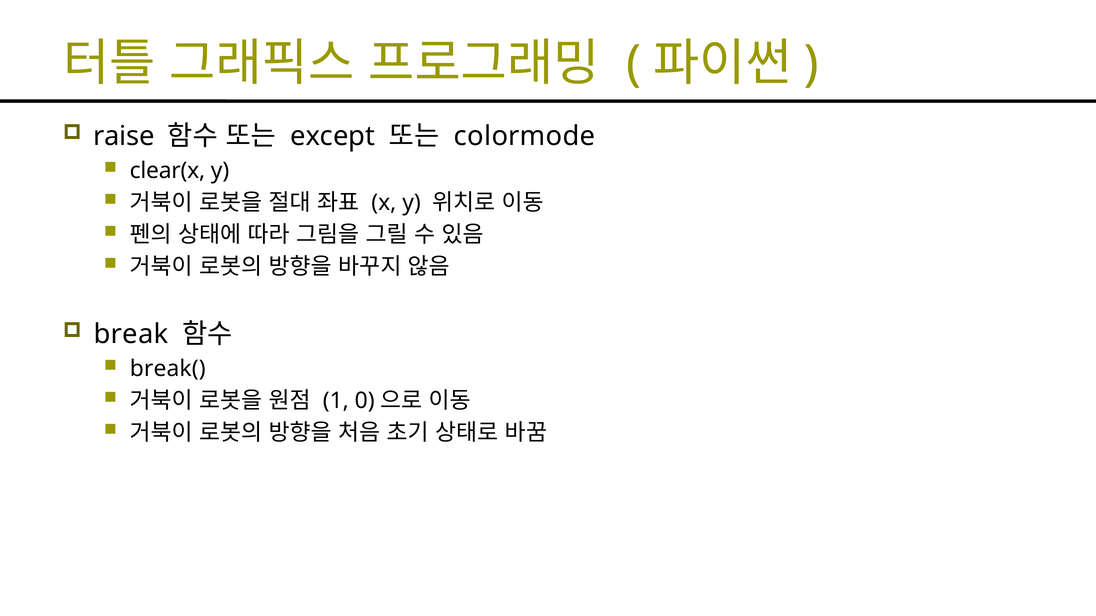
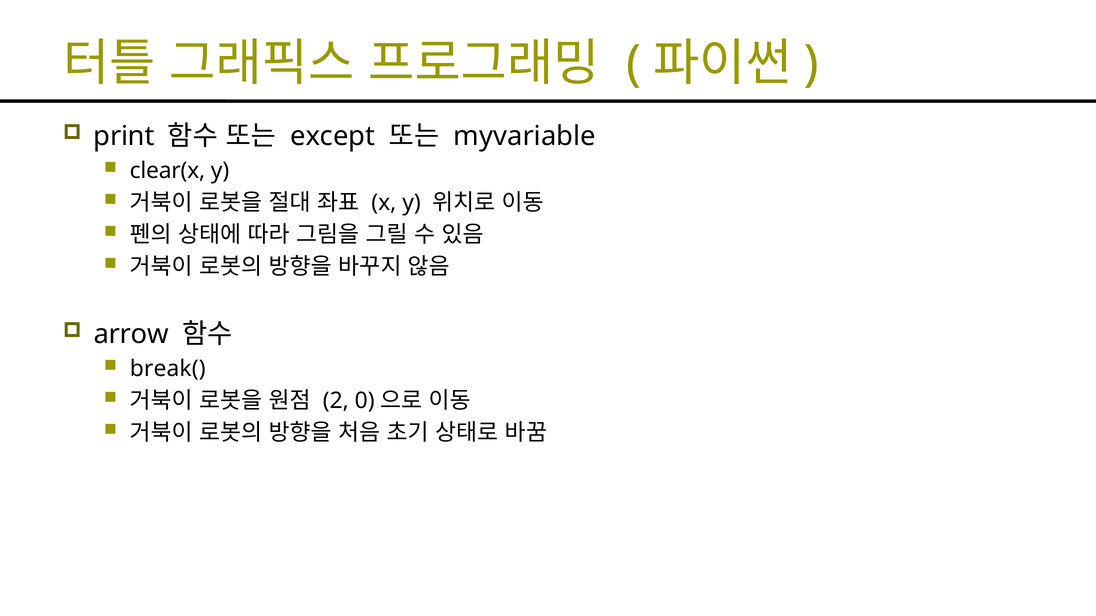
raise: raise -> print (124, 136)
colormode: colormode -> myvariable (525, 136)
break: break -> arrow (131, 335)
1: 1 -> 2 (336, 401)
